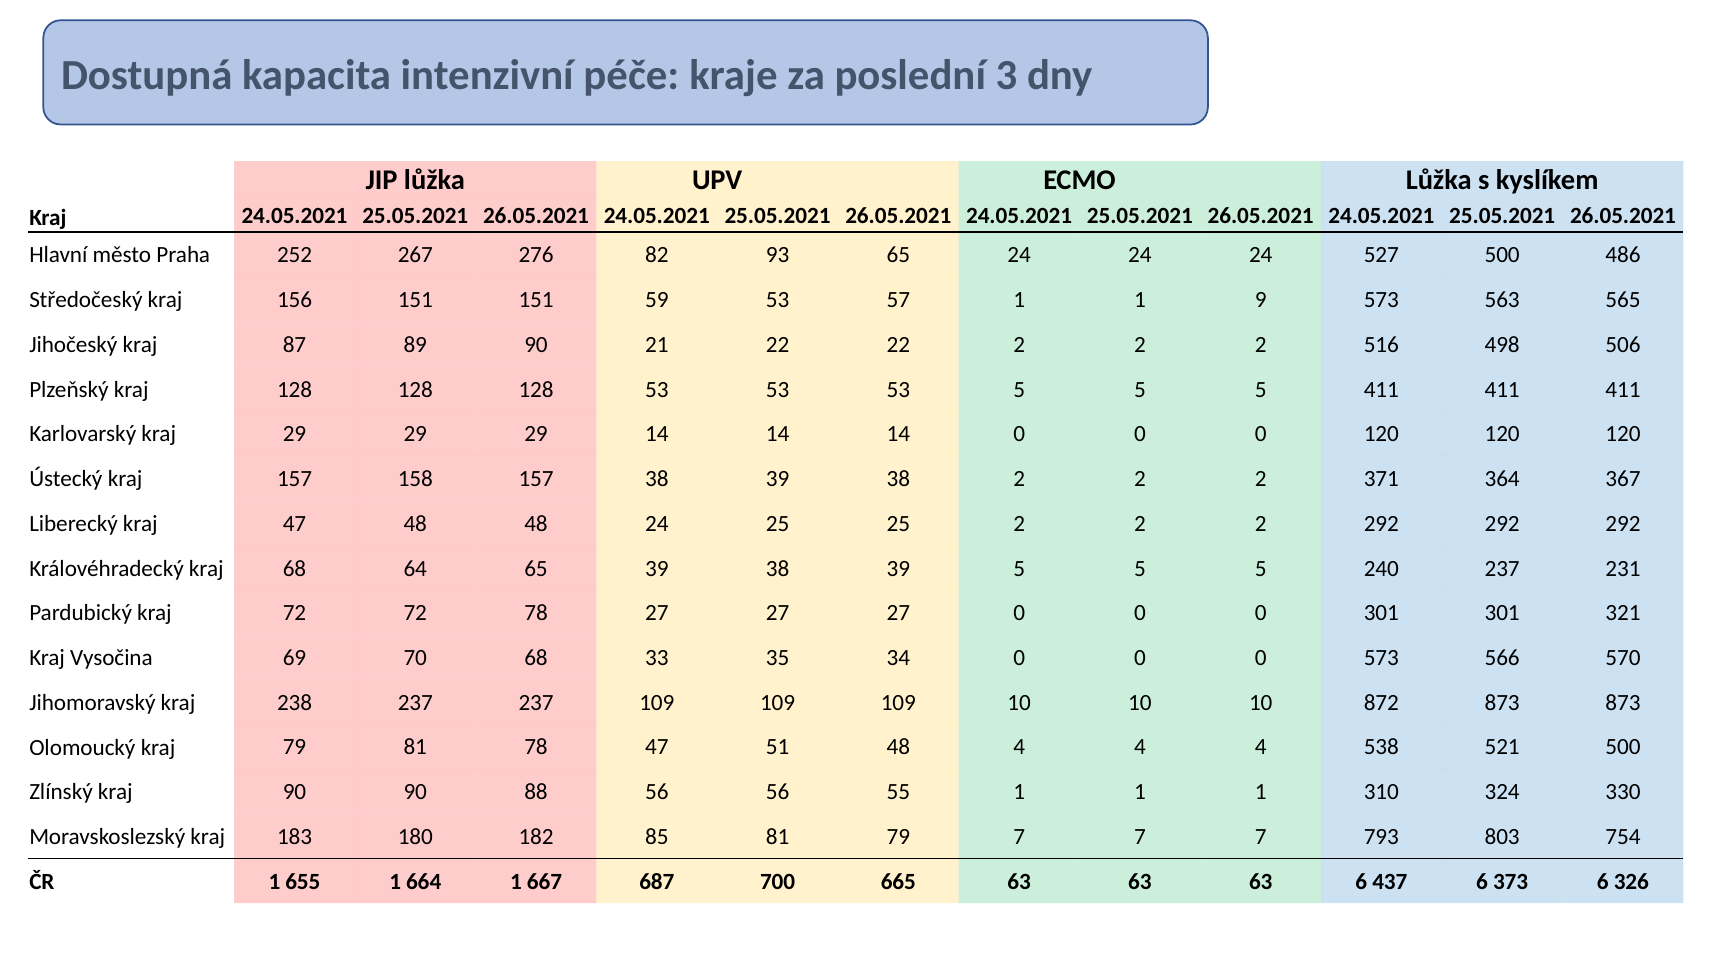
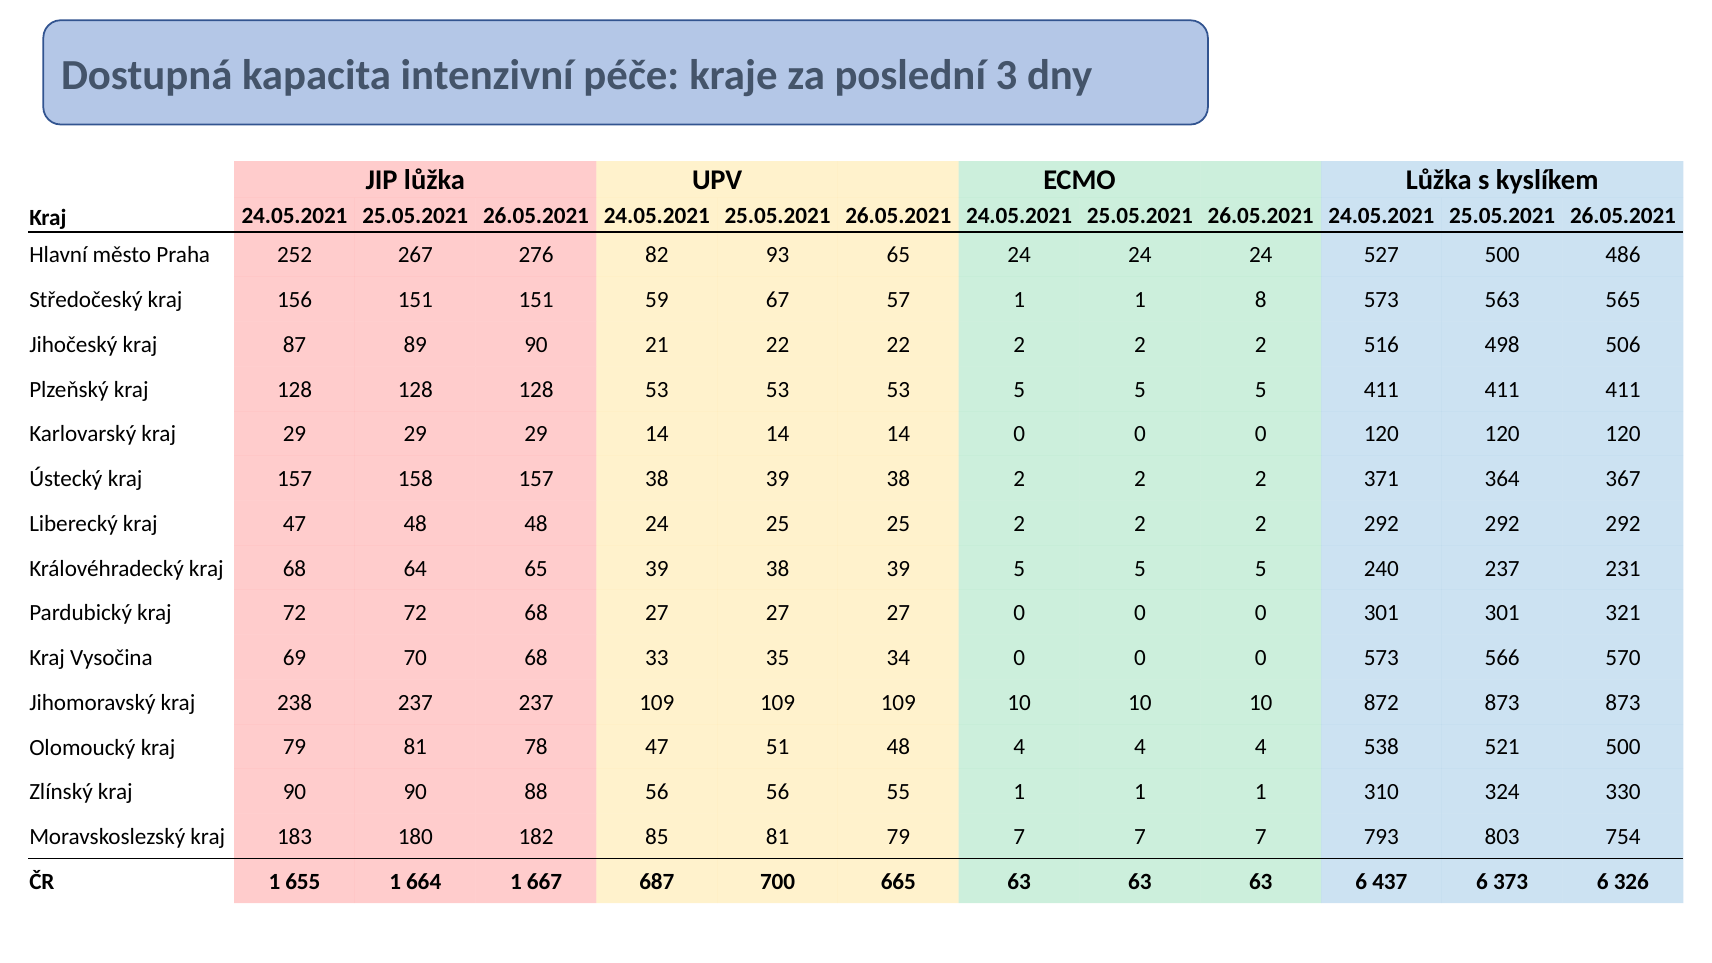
59 53: 53 -> 67 (778, 300)
9: 9 -> 8 (1261, 300)
72 78: 78 -> 68 (536, 613)
